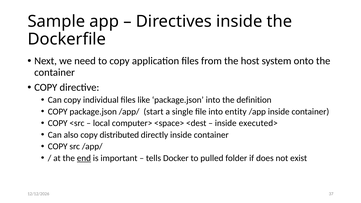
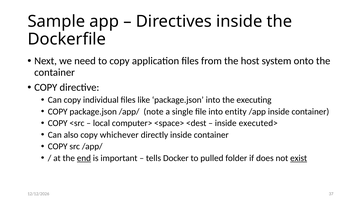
definition: definition -> executing (254, 100)
start: start -> note (154, 112)
distributed: distributed -> whichever (119, 135)
exist underline: none -> present (299, 158)
